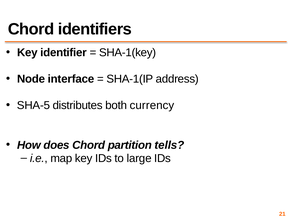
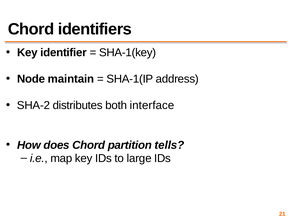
interface: interface -> maintain (71, 79)
SHA-5: SHA-5 -> SHA-2 (34, 106)
currency: currency -> interface (152, 106)
